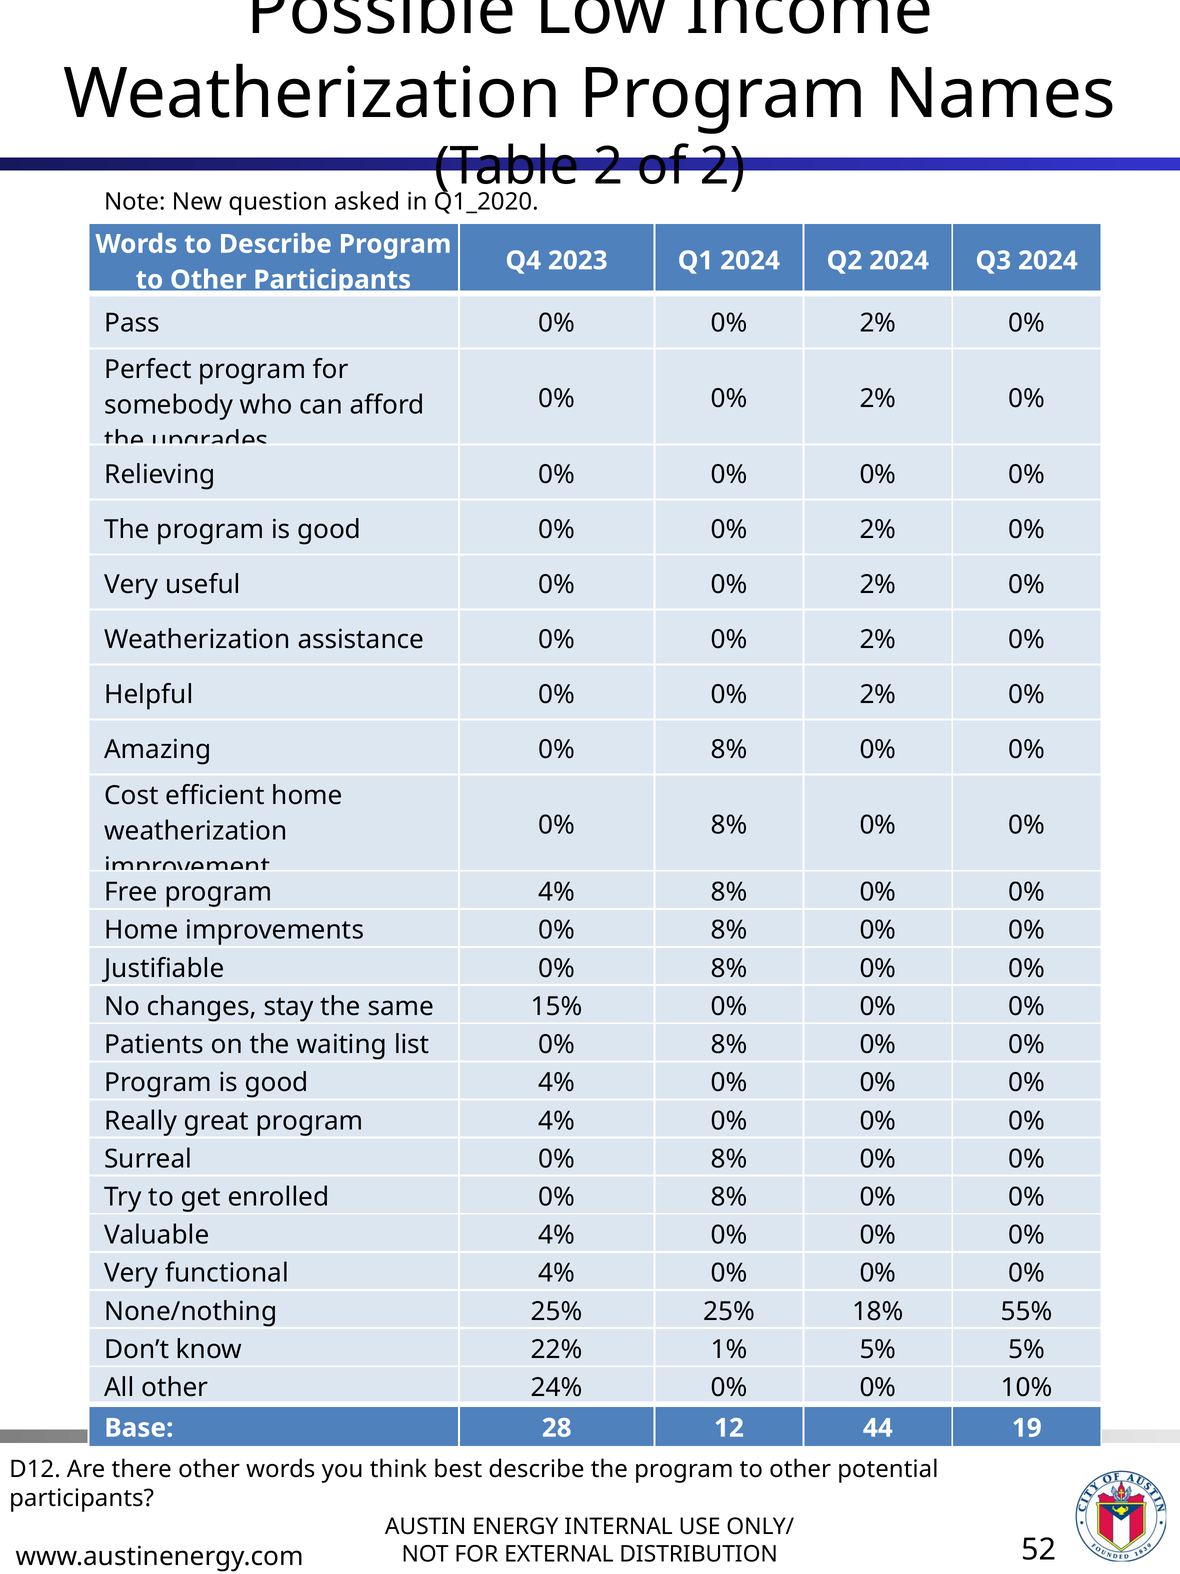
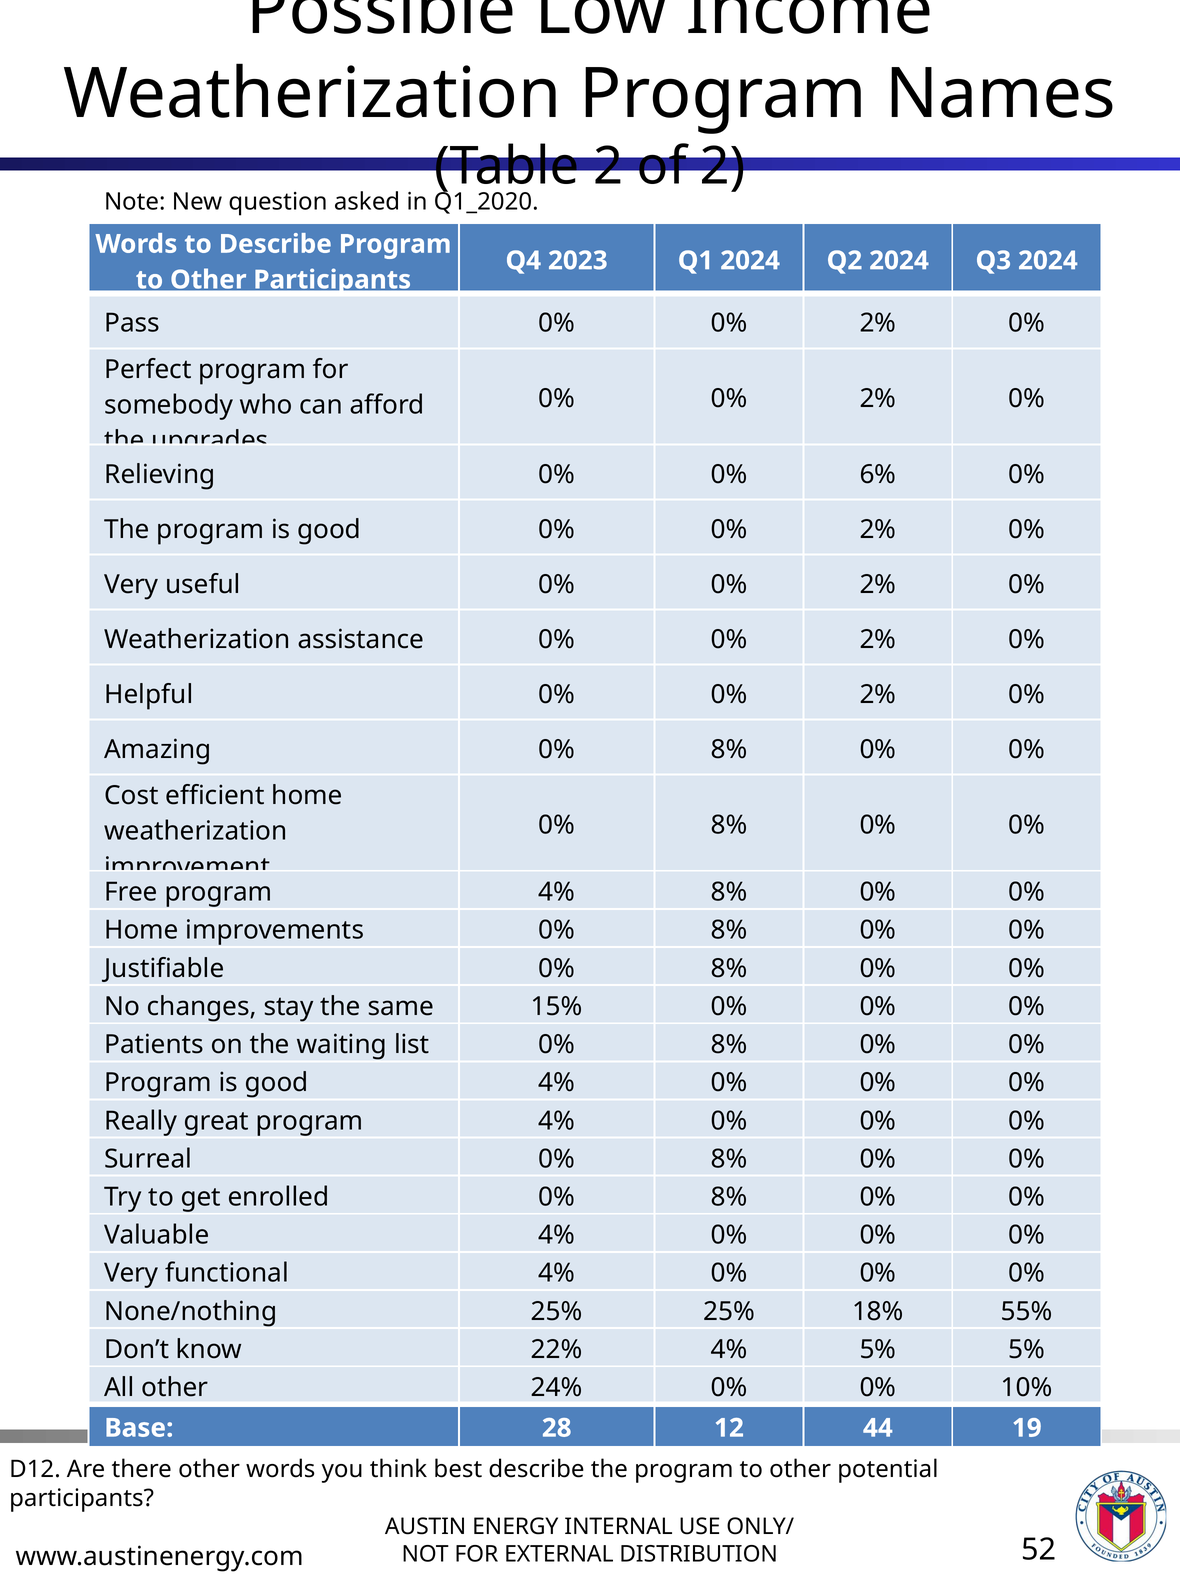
Relieving 0% 0% 0%: 0% -> 6% (878, 474)
22% 1%: 1% -> 4% (729, 1349)
